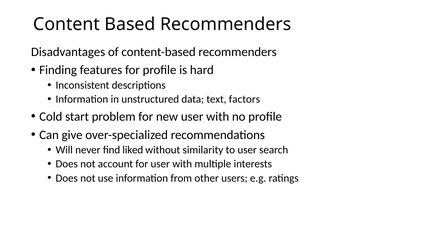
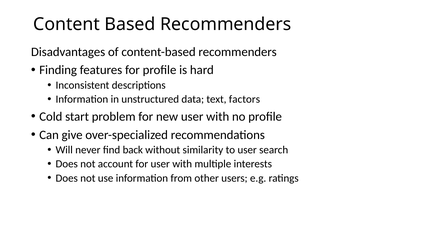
liked: liked -> back (133, 150)
